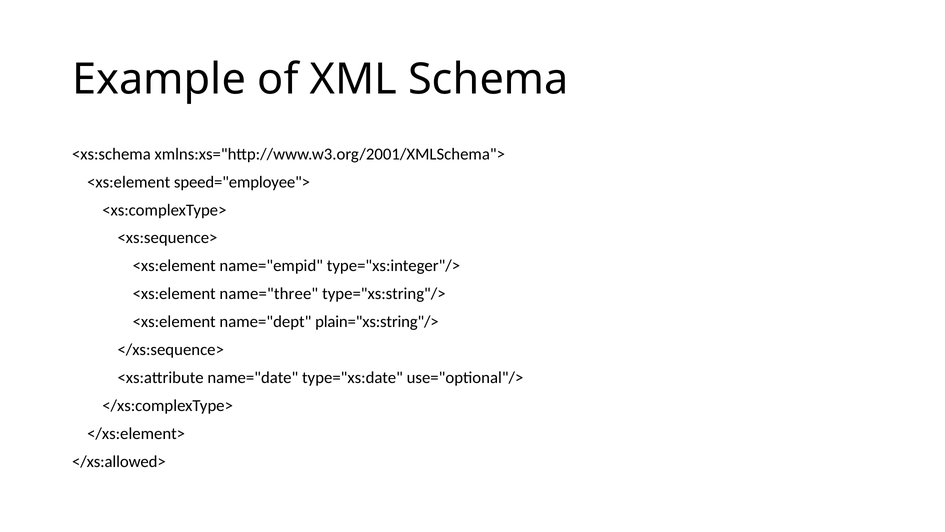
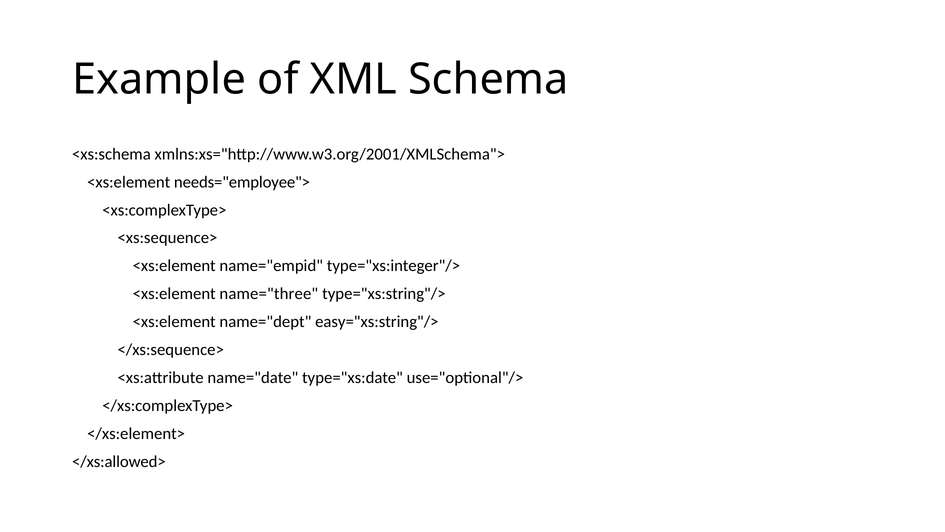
speed="employee">: speed="employee"> -> needs="employee"> (242, 182)
plain="xs:string"/>: plain="xs:string"/> -> easy="xs:string"/> (377, 322)
